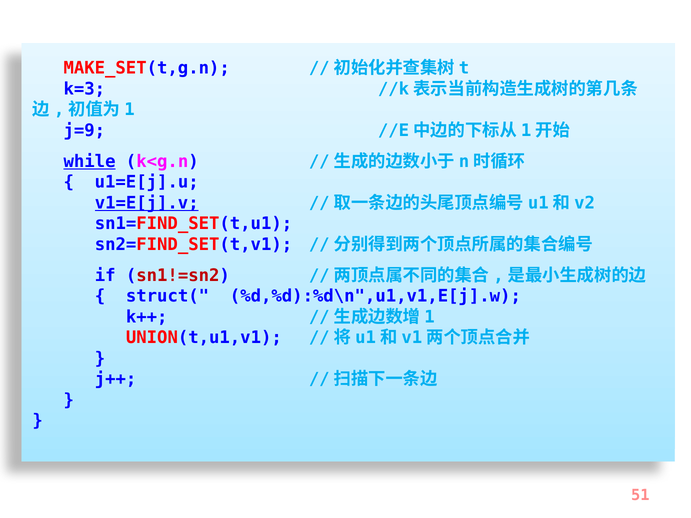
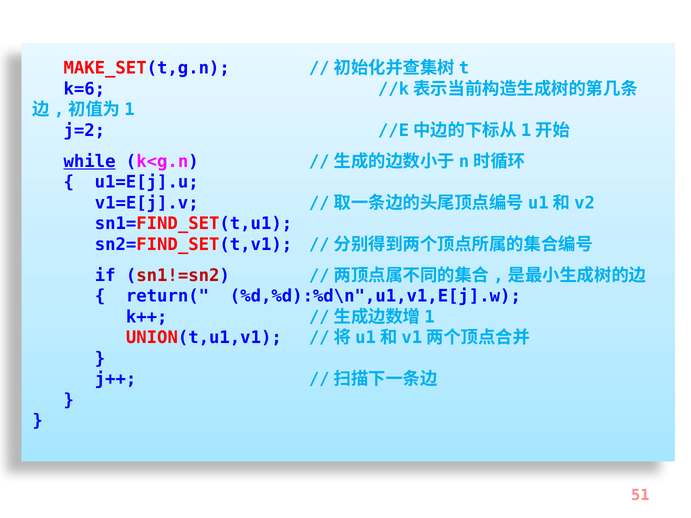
k=3: k=3 -> k=6 (84, 89)
j=9: j=9 -> j=2 (84, 131)
v1=E[j].v underline: present -> none (147, 203)
struct(: struct( -> return( (167, 296)
